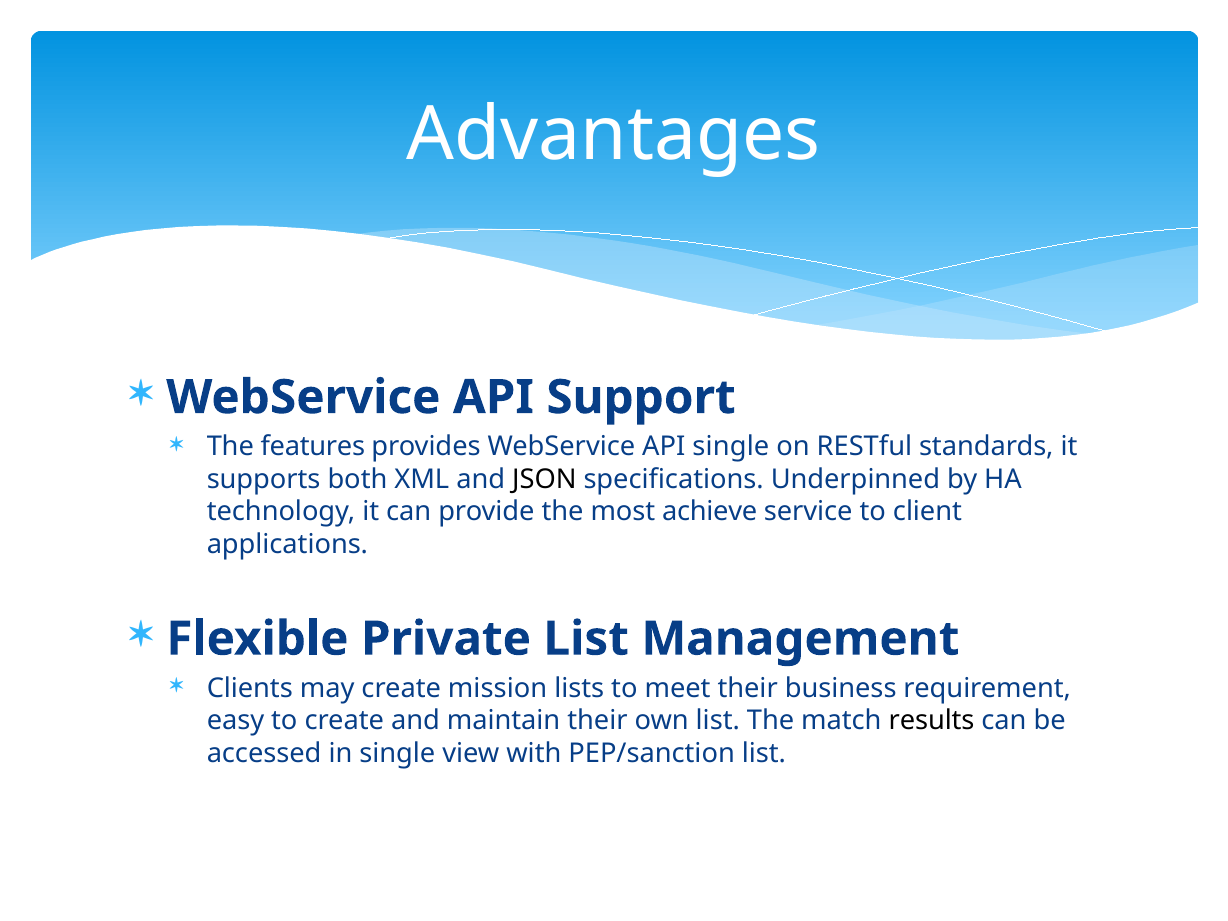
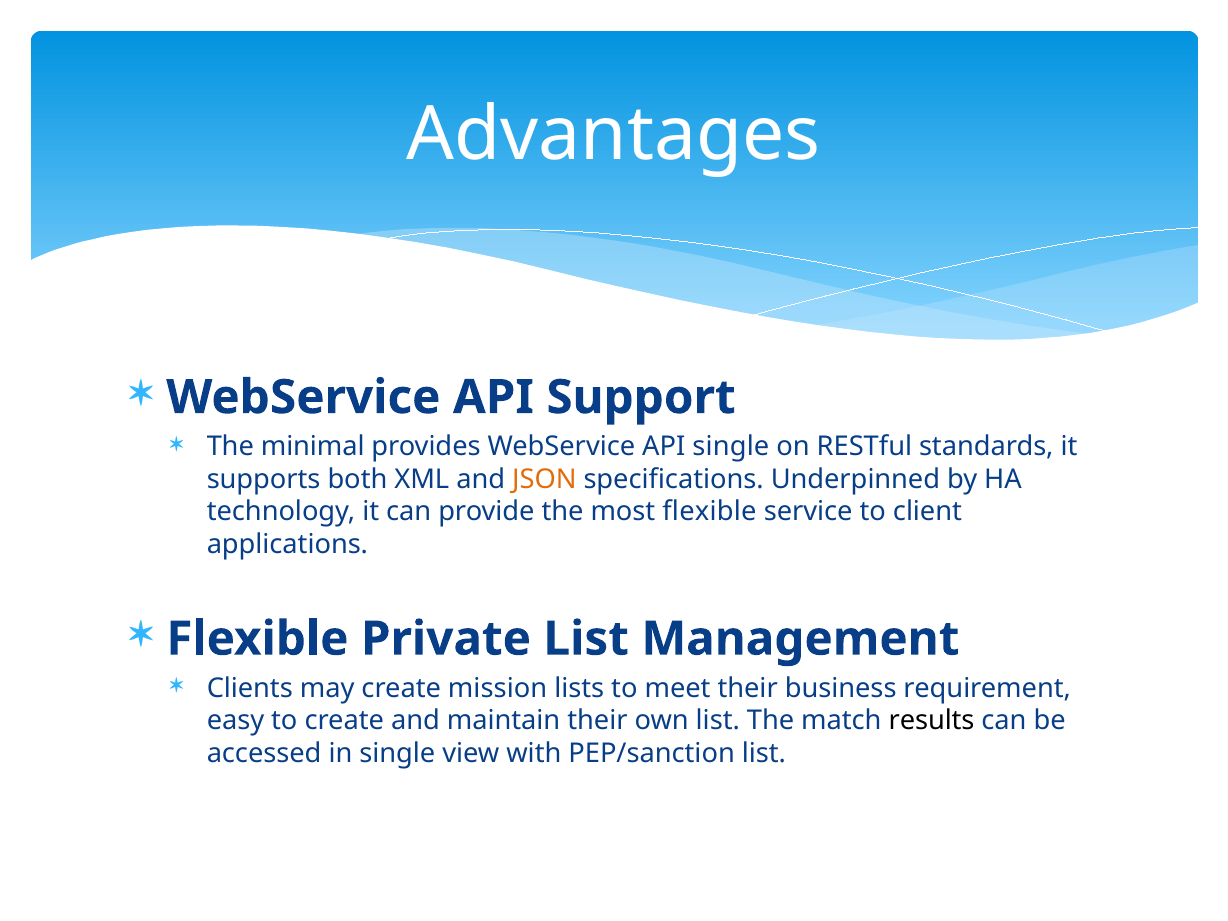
features: features -> minimal (313, 447)
JSON colour: black -> orange (544, 479)
most achieve: achieve -> flexible (709, 512)
